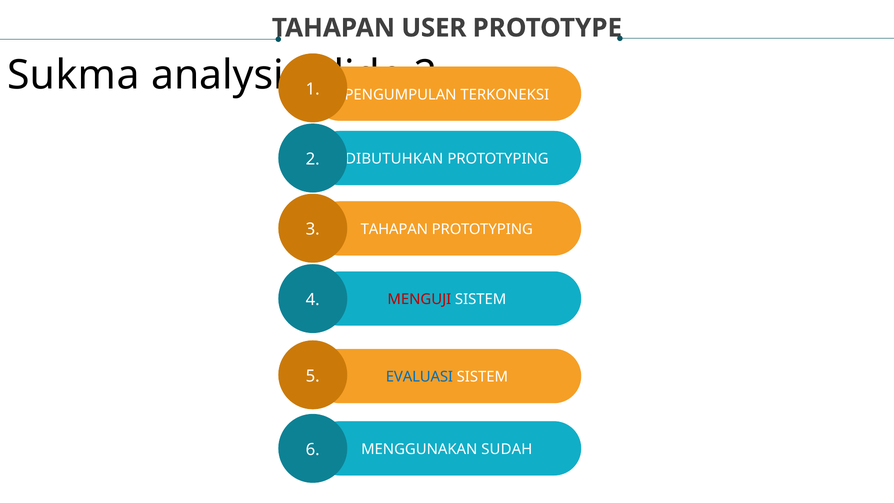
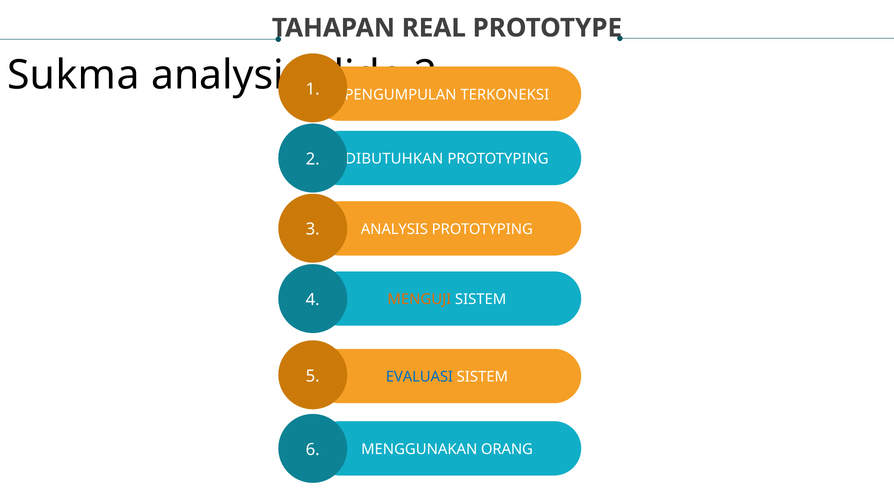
USER: USER -> REAL (434, 28)
TAHAPAN: TAHAPAN -> ANALYSIS (394, 229)
MENGUJI colour: red -> orange (419, 300)
SUDAH: SUDAH -> ORANG (507, 449)
